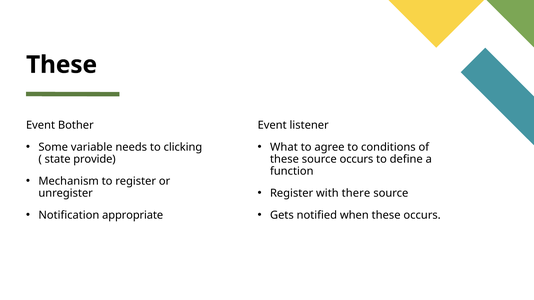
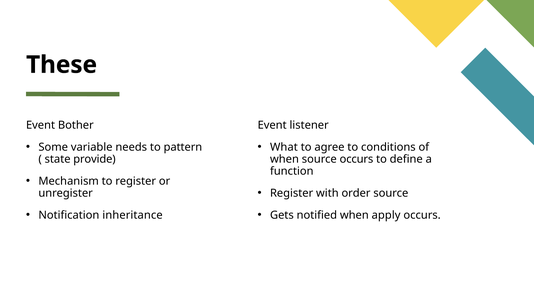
clicking: clicking -> pattern (183, 147)
these: these -> when (284, 159)
there: there -> order (356, 193)
appropriate: appropriate -> inheritance (133, 215)
when these: these -> apply (386, 215)
